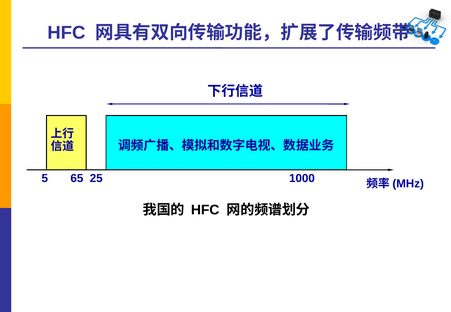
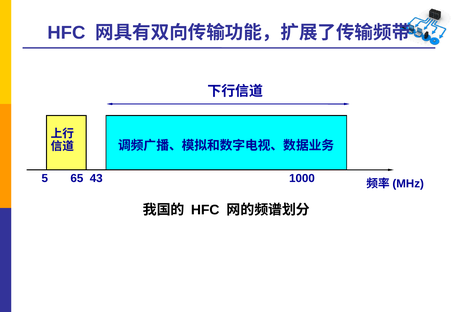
25: 25 -> 43 (96, 178)
